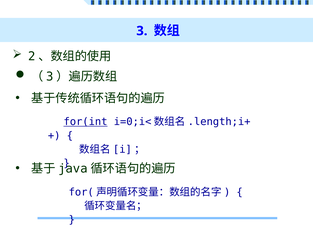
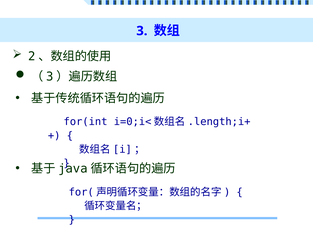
for(int underline: present -> none (86, 122)
